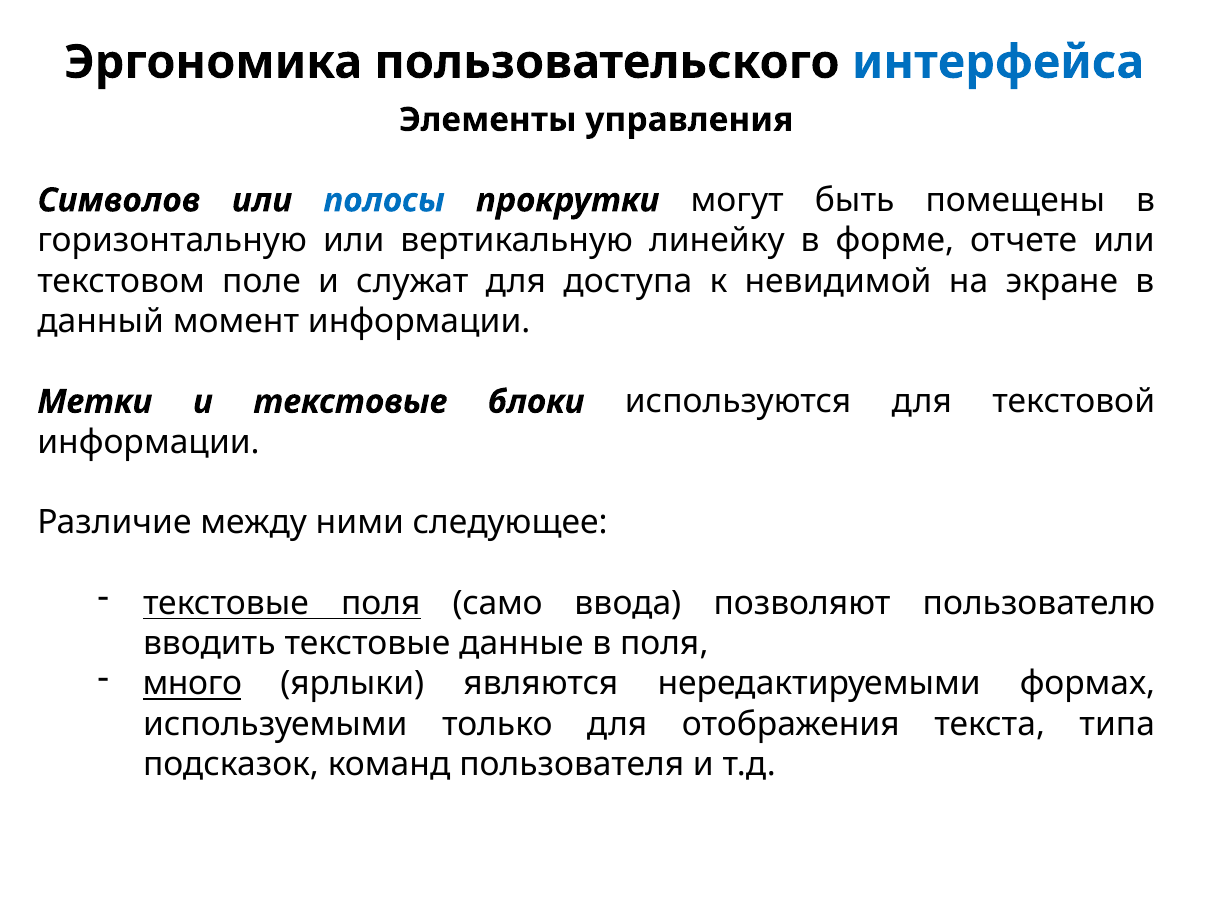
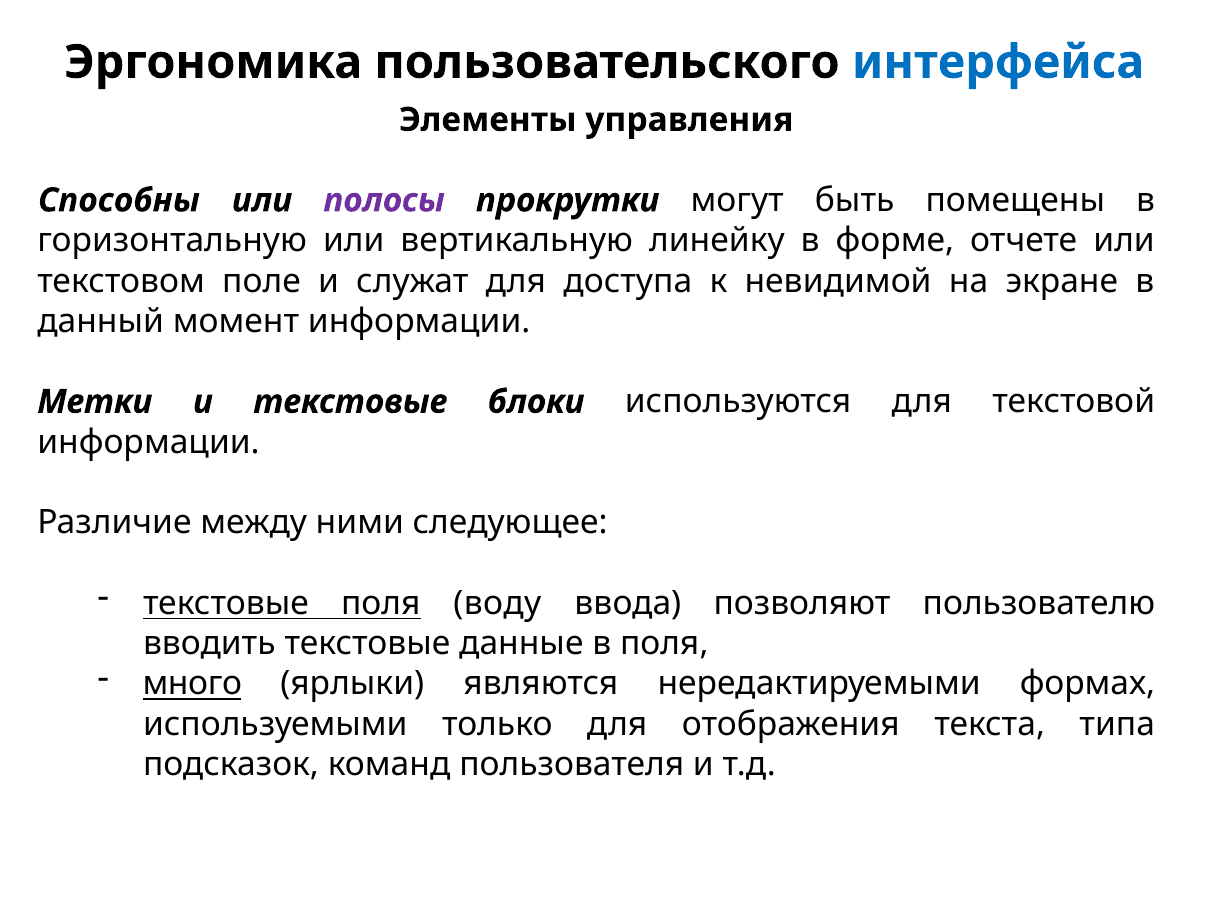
Символов: Символов -> Способны (119, 200)
полосы colour: blue -> purple (384, 200)
само: само -> воду (497, 603)
